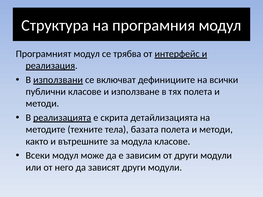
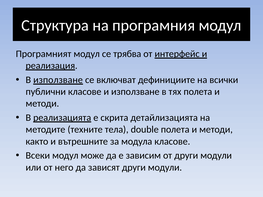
В използвани: използвани -> използване (58, 80)
базата: базата -> double (145, 130)
